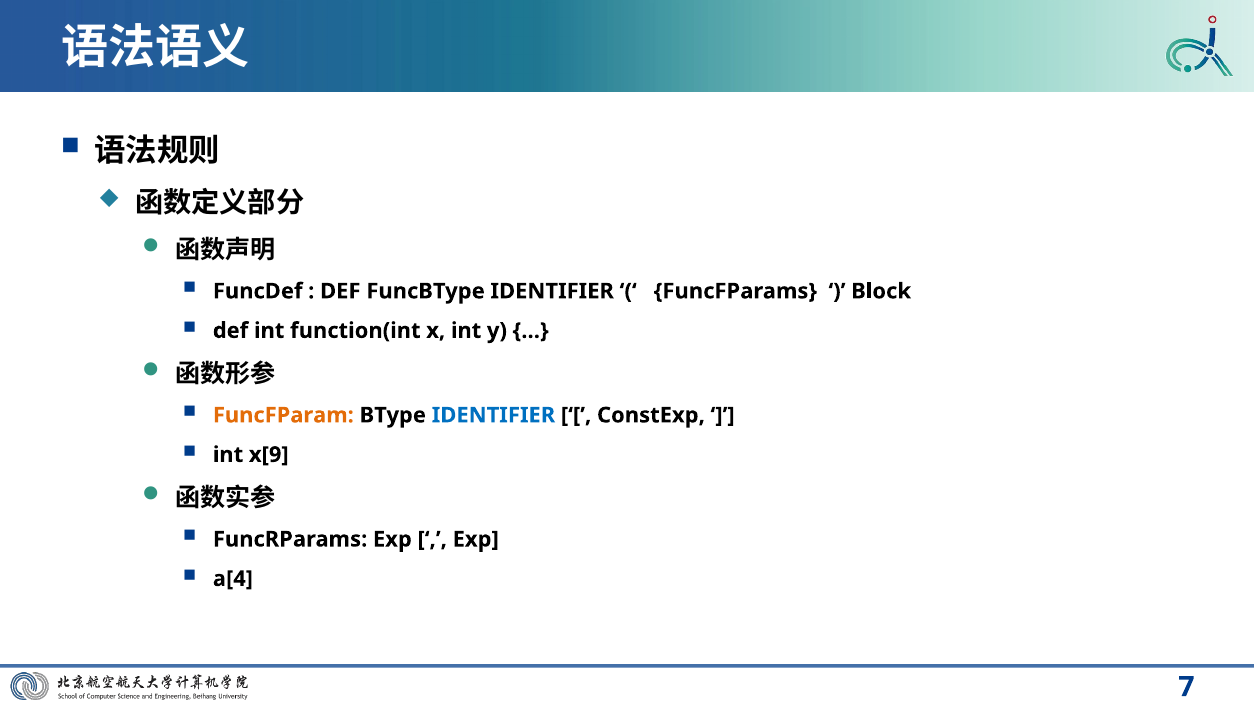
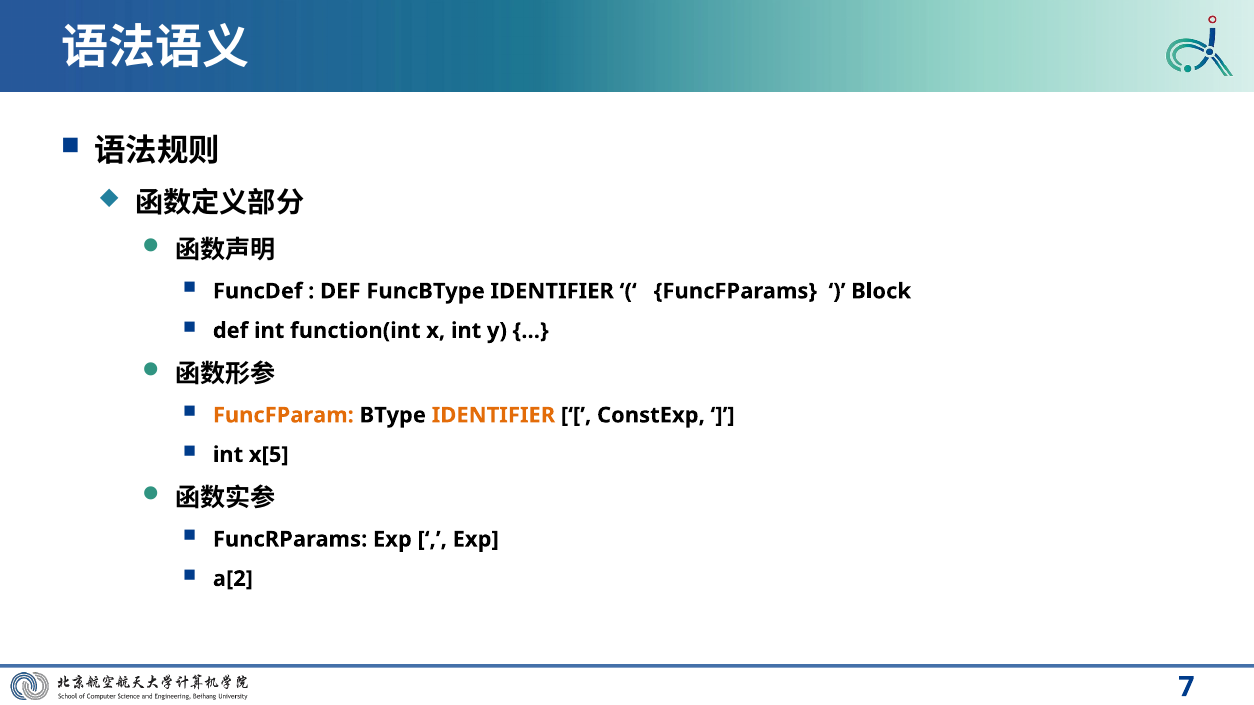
IDENTIFIER colour: blue -> orange (493, 415)
x[9: x[9 -> x[5 (269, 455)
a[4: a[4 -> a[2 (233, 579)
